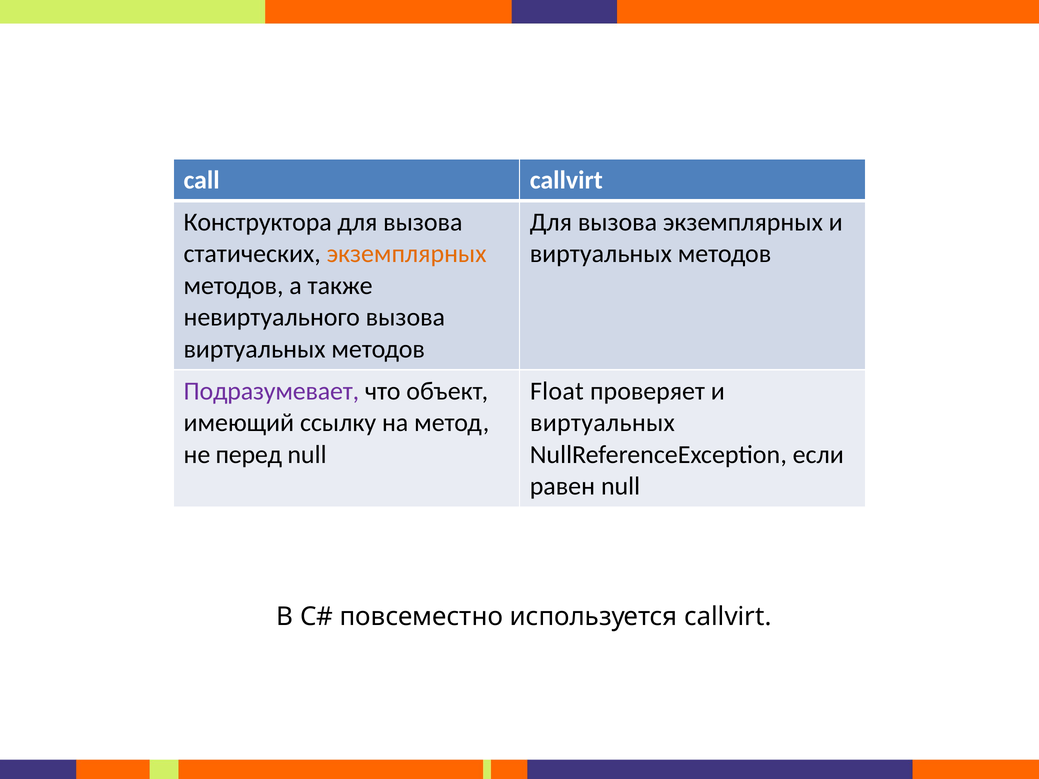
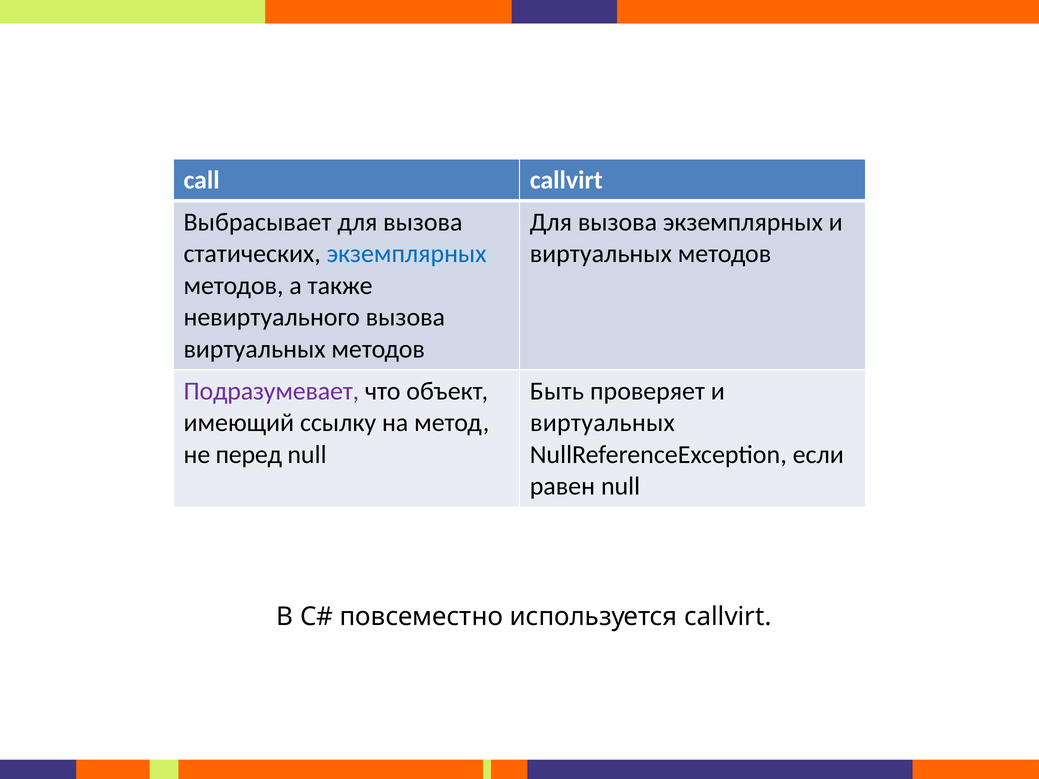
Конструктора: Конструктора -> Выбрасывает (258, 222)
экземплярных colour: orange -> blue (407, 254)
Float: Float -> Быть (557, 391)
